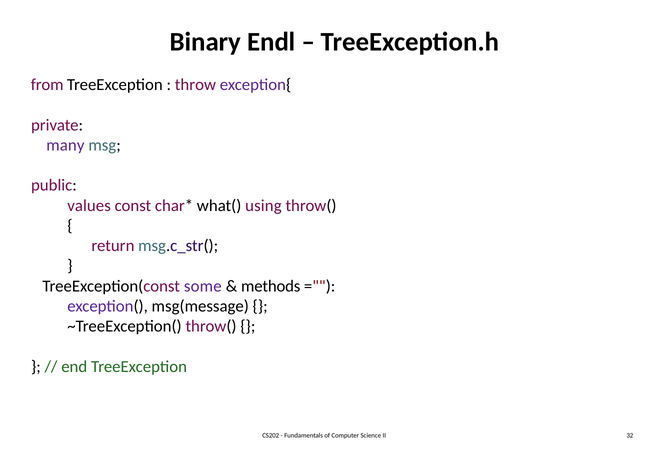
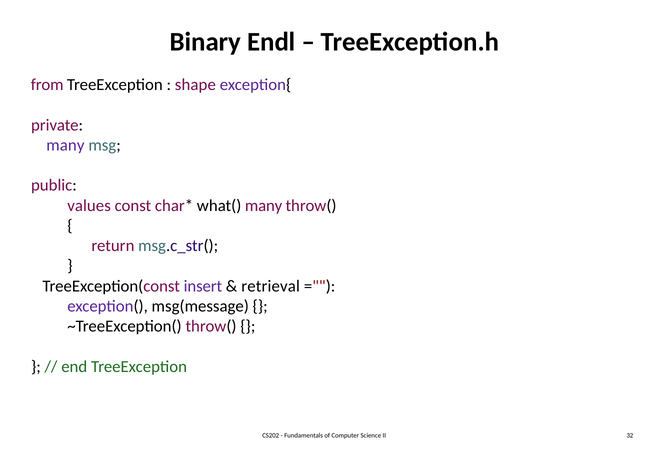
throw: throw -> shape (195, 85)
what( using: using -> many (264, 205)
some: some -> insert (203, 286)
methods: methods -> retrieval (271, 286)
